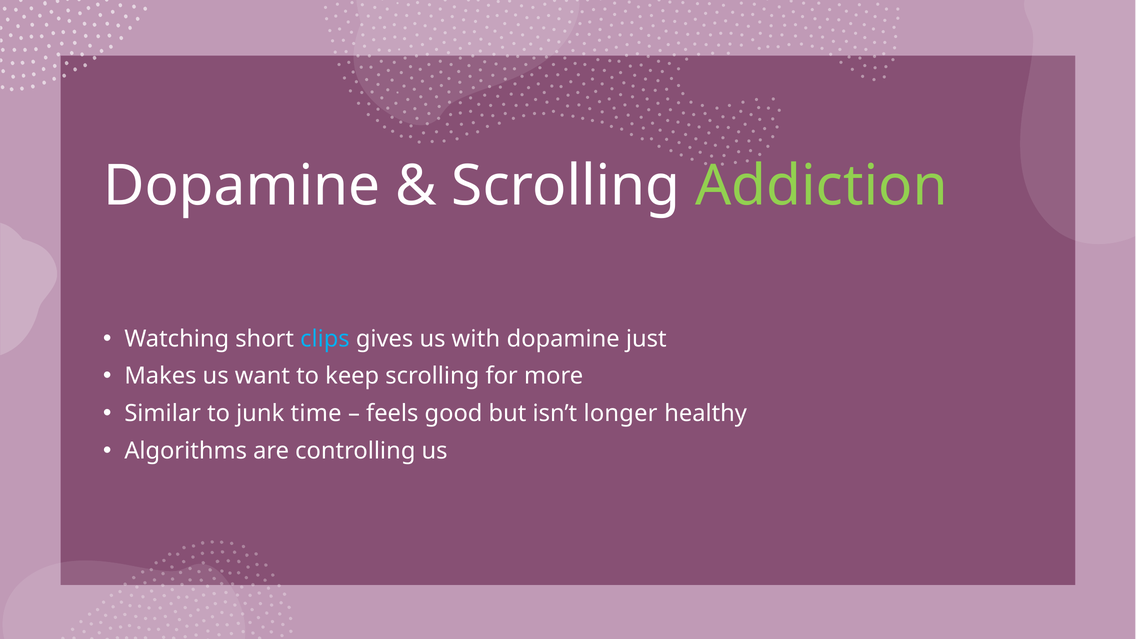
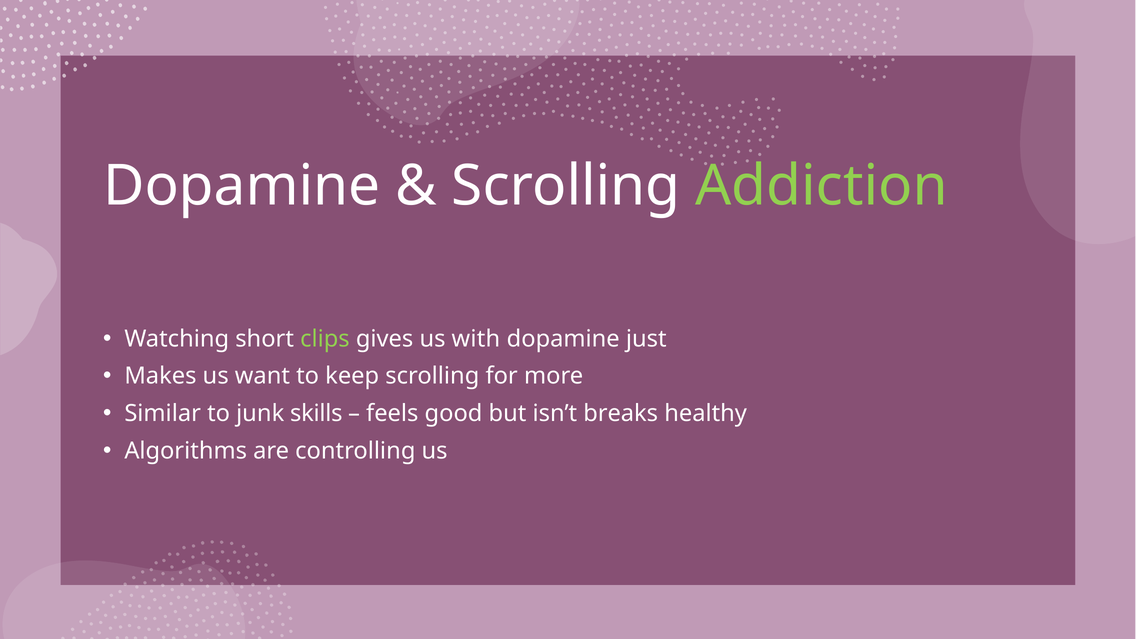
clips colour: light blue -> light green (325, 339)
time: time -> skills (316, 414)
longer: longer -> breaks (621, 414)
